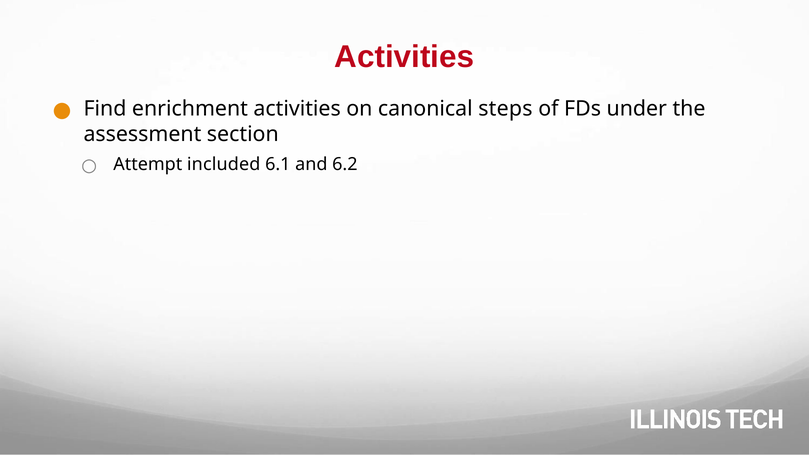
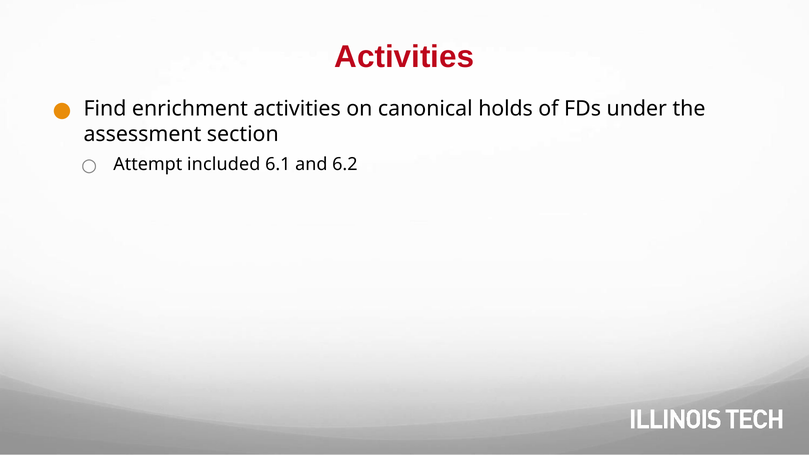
steps: steps -> holds (506, 109)
